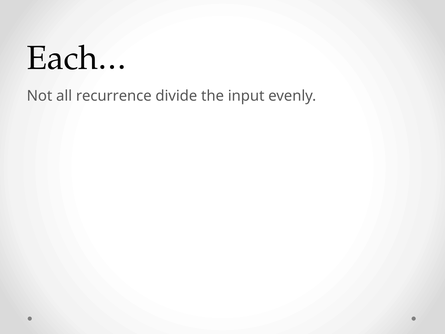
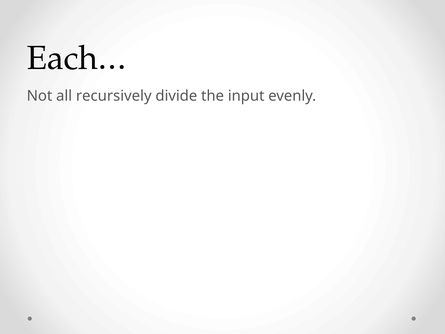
recurrence: recurrence -> recursively (114, 96)
